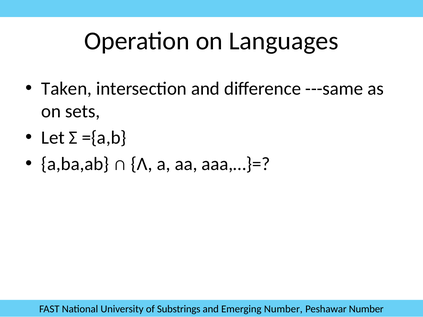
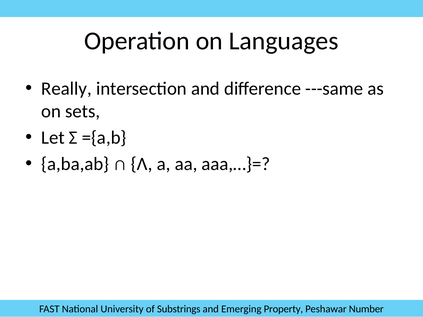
Taken: Taken -> Really (67, 89)
Emerging Number: Number -> Property (283, 309)
